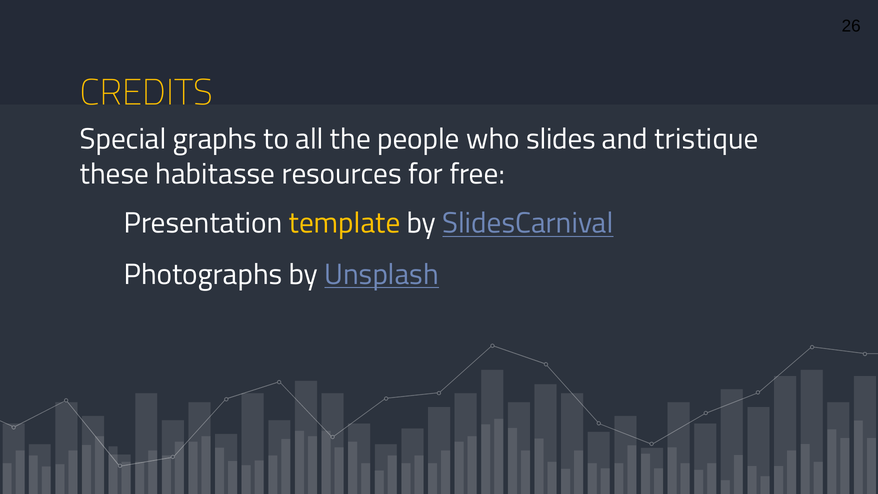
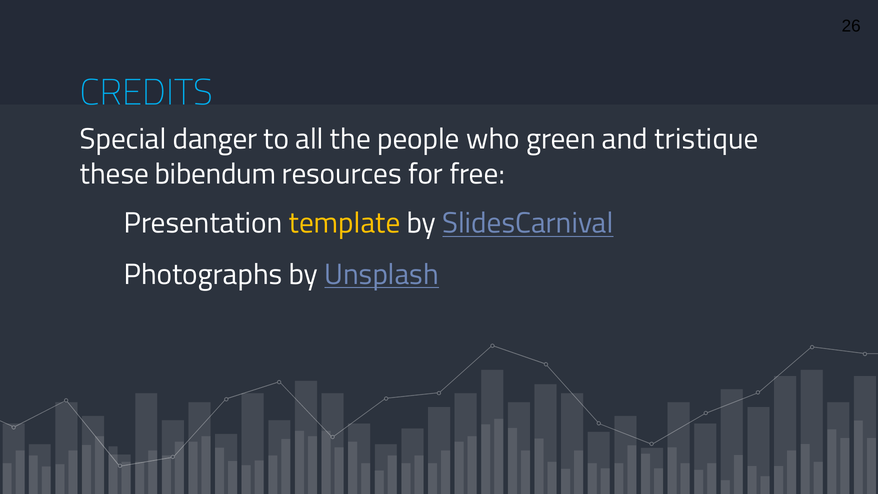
CREDITS colour: yellow -> light blue (146, 93)
graphs: graphs -> danger (215, 139)
slides: slides -> green (561, 139)
habitasse: habitasse -> bibendum (215, 174)
